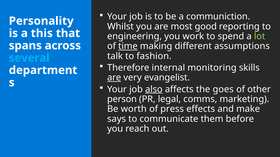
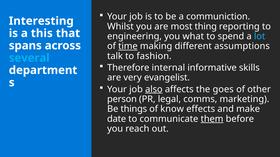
Personality: Personality -> Interesting (41, 21)
good: good -> thing (206, 27)
work: work -> what (193, 36)
lot colour: light green -> light blue (260, 36)
monitoring: monitoring -> informative (212, 68)
are underline: present -> none (114, 78)
worth: worth -> things (134, 109)
press: press -> know (172, 109)
says: says -> date (117, 119)
them underline: none -> present (212, 119)
